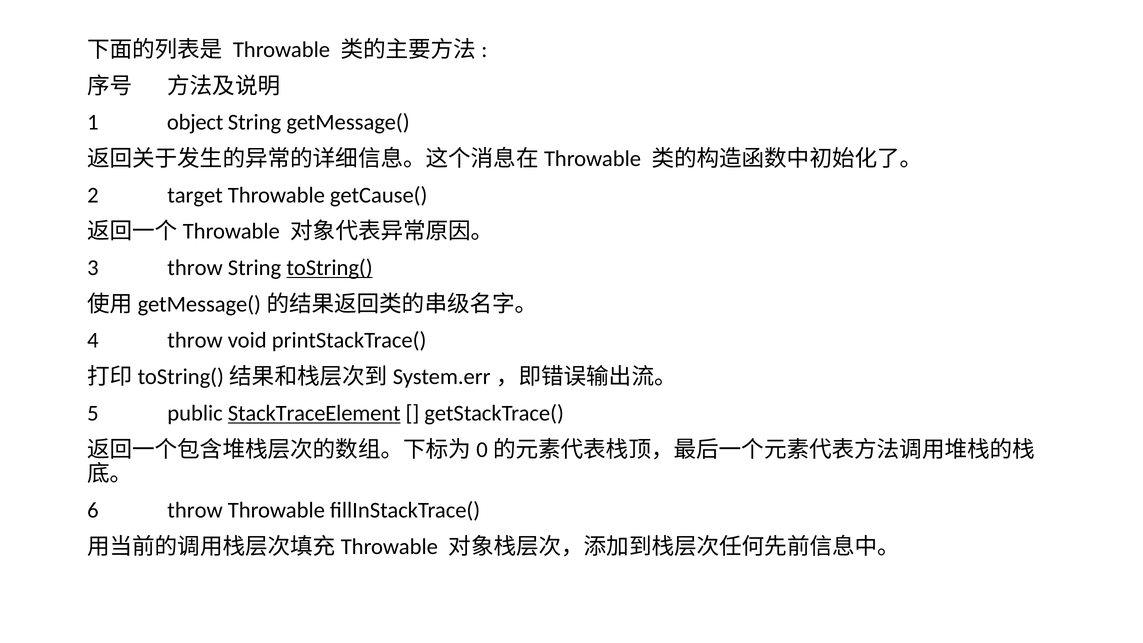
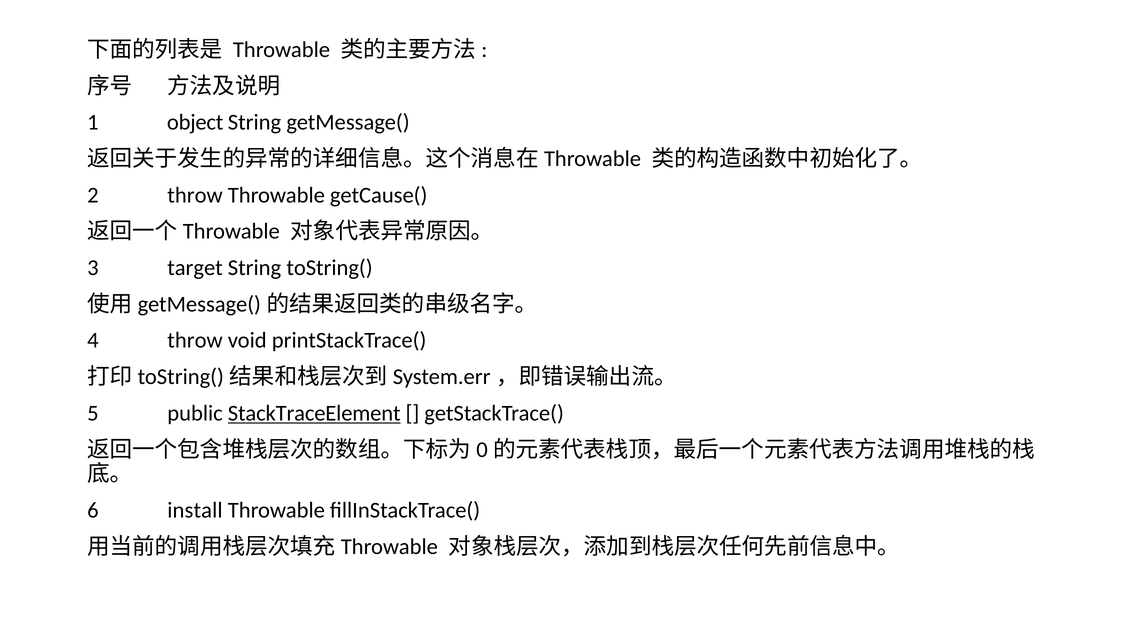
2 target: target -> throw (195, 195)
3 throw: throw -> target (195, 268)
toString( underline: present -> none (330, 268)
6 throw: throw -> install (195, 510)
